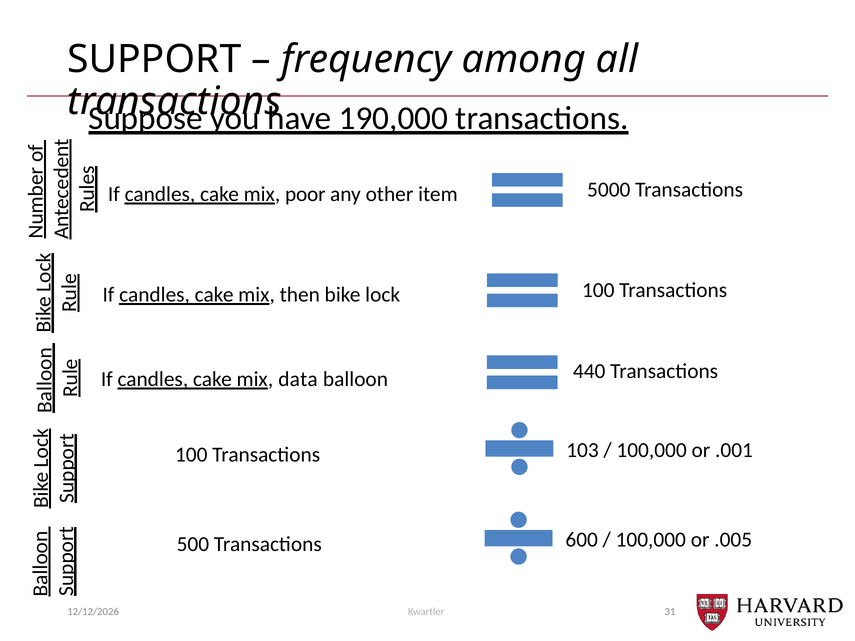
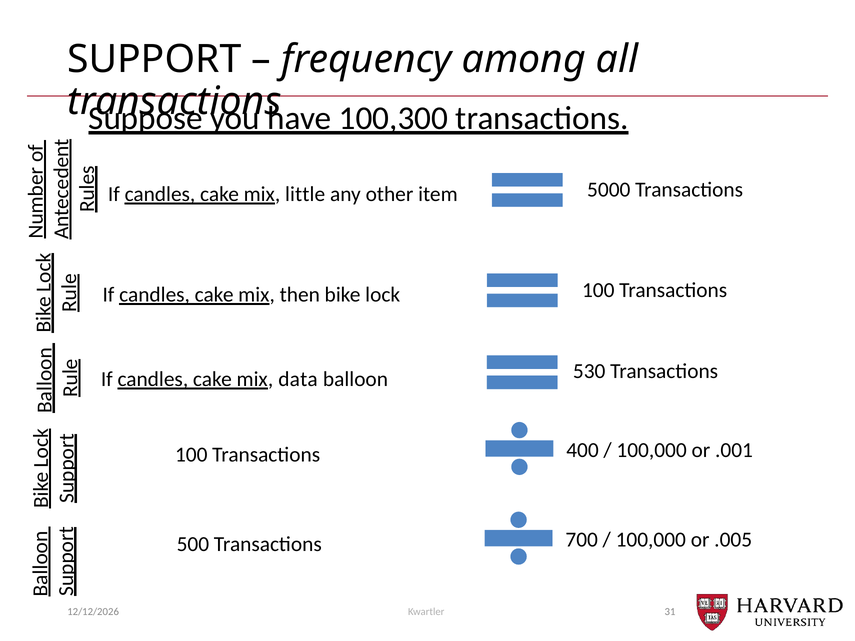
190,000: 190,000 -> 100,300 (393, 118)
poor: poor -> little (305, 194)
440: 440 -> 530 (589, 372)
103: 103 -> 400 (582, 450)
600: 600 -> 700 (582, 540)
